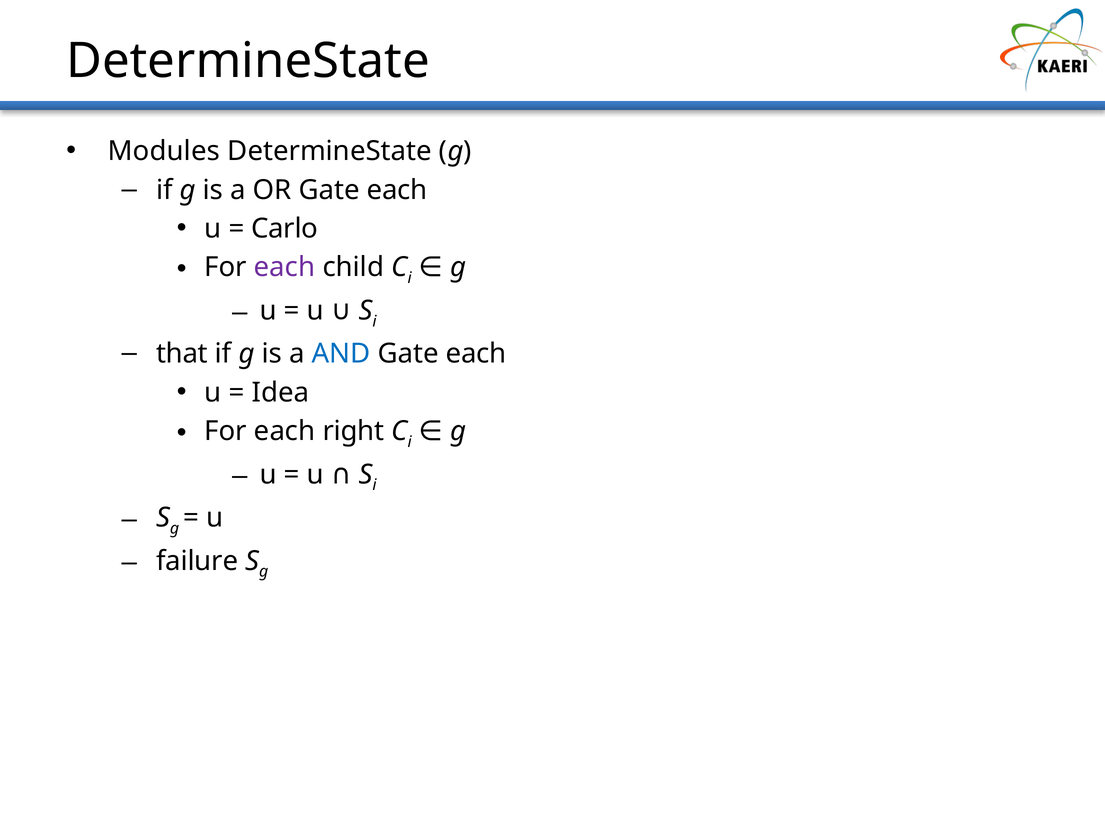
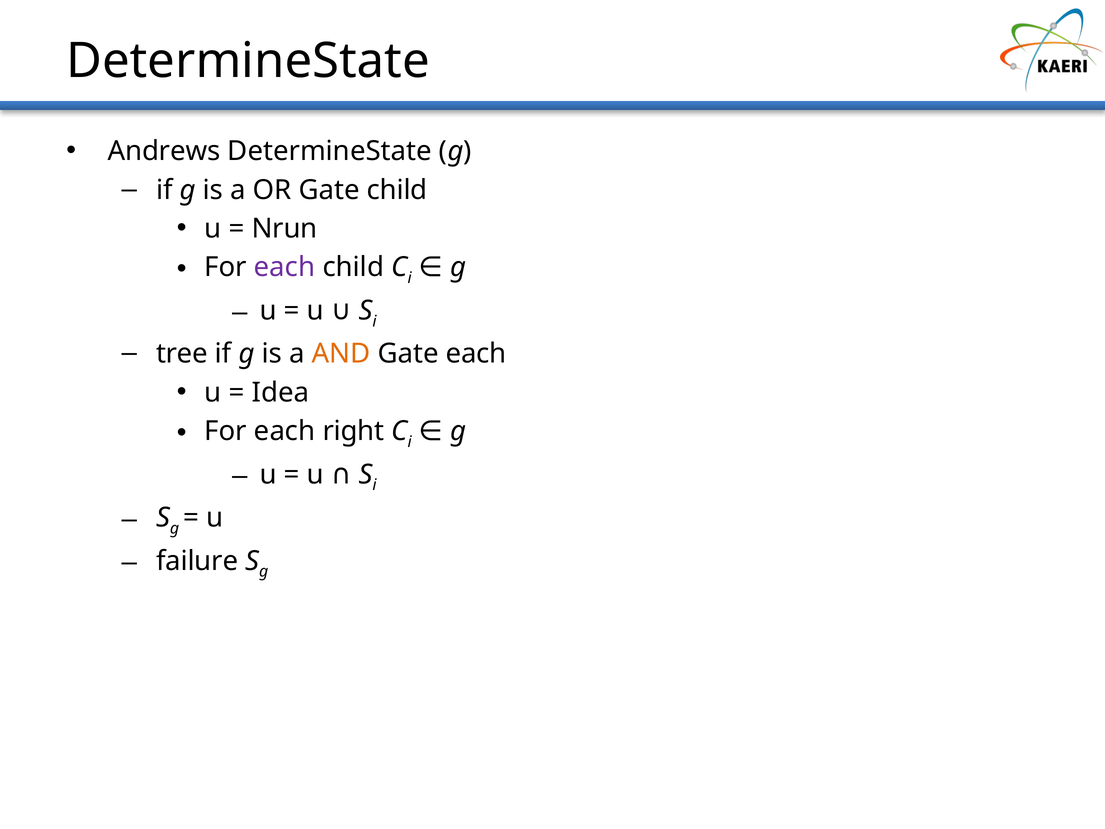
Modules: Modules -> Andrews (164, 151)
OR Gate each: each -> child (397, 190)
Carlo: Carlo -> Nrun (285, 229)
that: that -> tree (182, 354)
AND colour: blue -> orange (341, 354)
